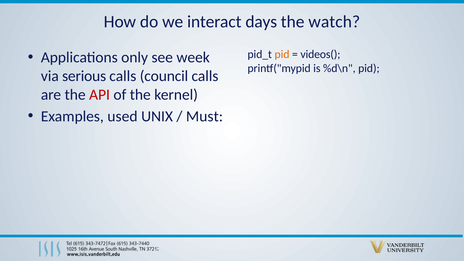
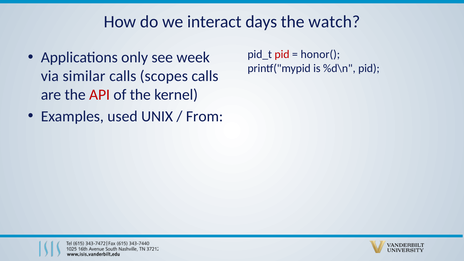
pid colour: orange -> red (282, 54)
videos(: videos( -> honor( (320, 54)
serious: serious -> similar (84, 76)
council: council -> scopes (164, 76)
Must: Must -> From (205, 116)
